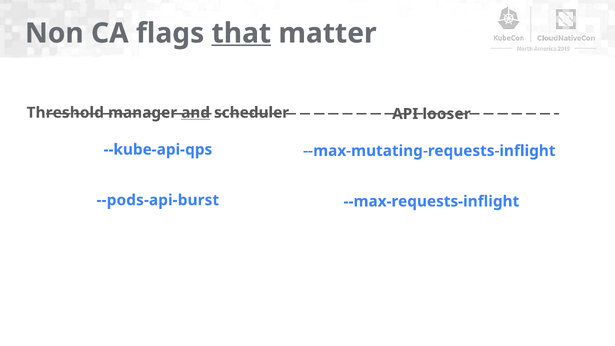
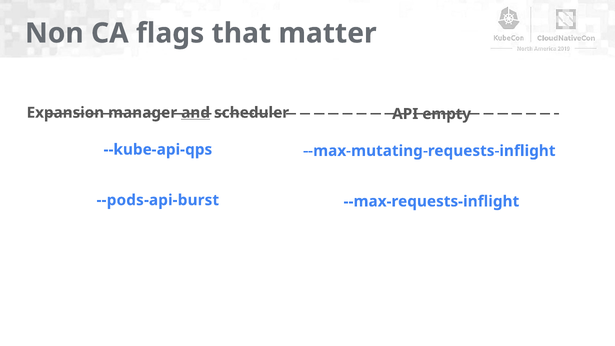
that underline: present -> none (241, 33)
Threshold: Threshold -> Expansion (65, 113)
looser: looser -> empty (447, 114)
